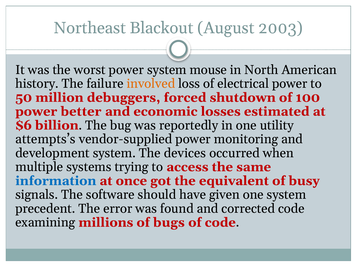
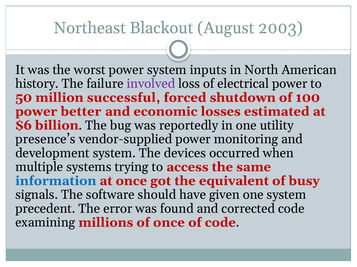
mouse: mouse -> inputs (208, 70)
involved colour: orange -> purple (151, 84)
debuggers: debuggers -> successful (124, 98)
attempts’s: attempts’s -> presence’s (45, 140)
of bugs: bugs -> once (169, 223)
